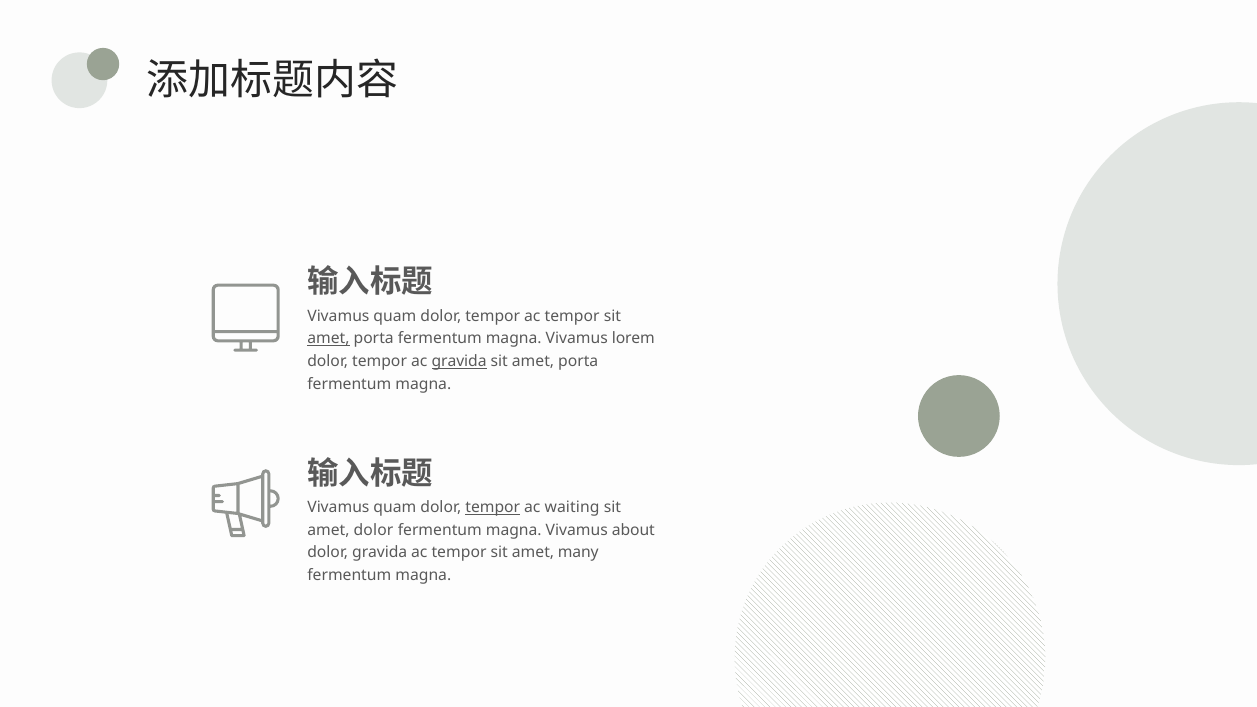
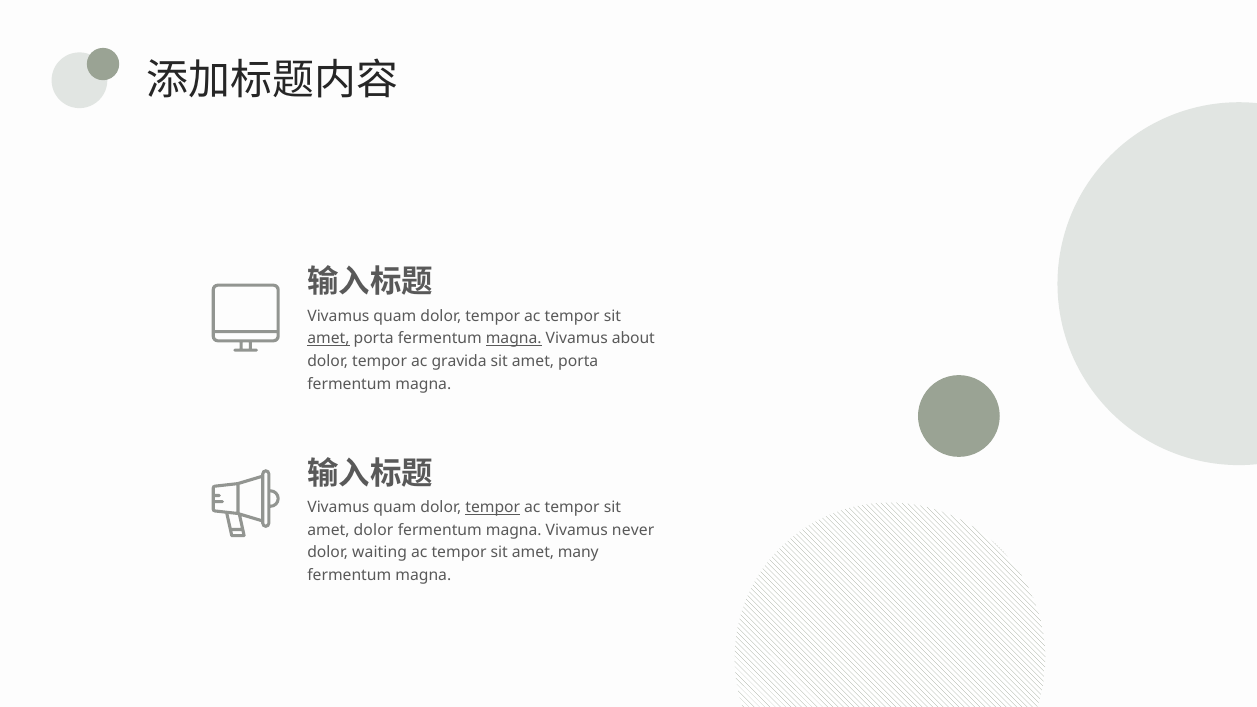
magna underline: none -> present (514, 339)
lorem: lorem -> about (633, 339)
gravida underline: present -> none (459, 361)
waiting: waiting -> tempor (572, 507)
about: about -> never (633, 530)
dolor gravida: gravida -> waiting (380, 553)
